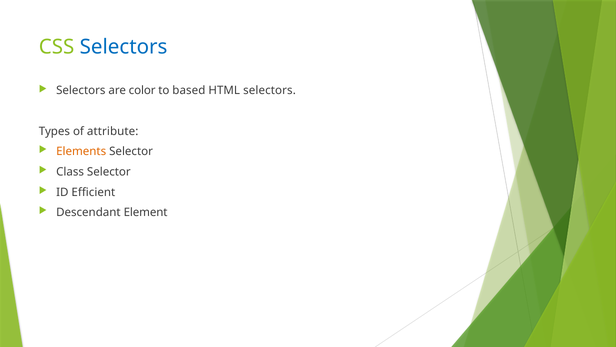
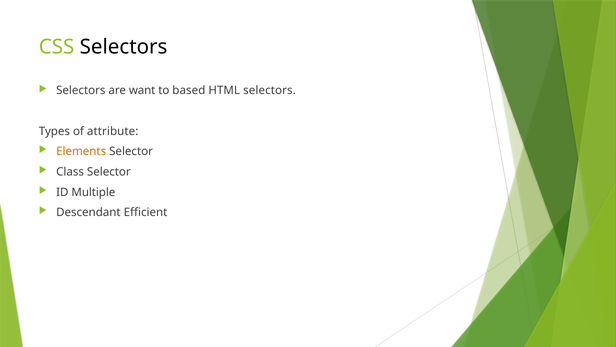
Selectors colour: blue -> black (124, 47)
color: color -> want (142, 91)
Efficient: Efficient -> Multiple (93, 192)
Element: Element -> Efficient (146, 212)
